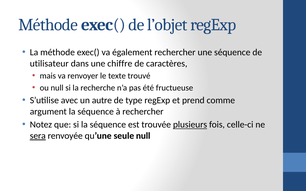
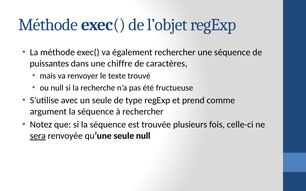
utilisateur: utilisateur -> puissantes (49, 64)
un autre: autre -> seule (102, 101)
plusieurs underline: present -> none (190, 125)
